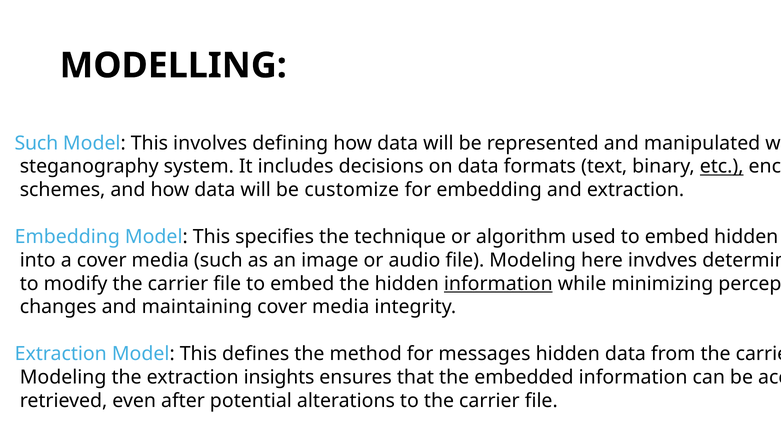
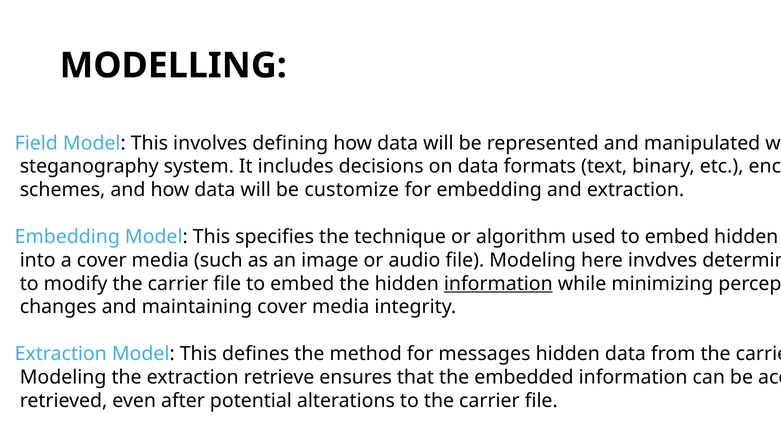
Such: Such -> Field (36, 143)
etc underline: present -> none (722, 167)
insights: insights -> retrieve (279, 377)
